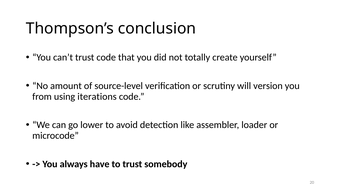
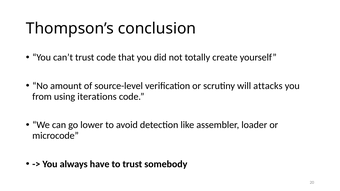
version: version -> attacks (268, 86)
